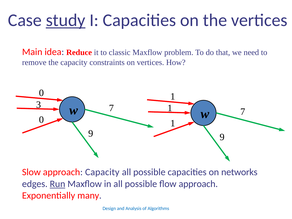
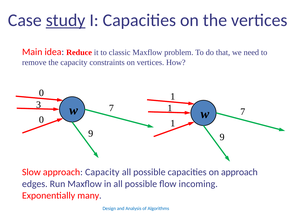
on networks: networks -> approach (239, 172)
Run underline: present -> none (58, 184)
flow approach: approach -> incoming (198, 184)
